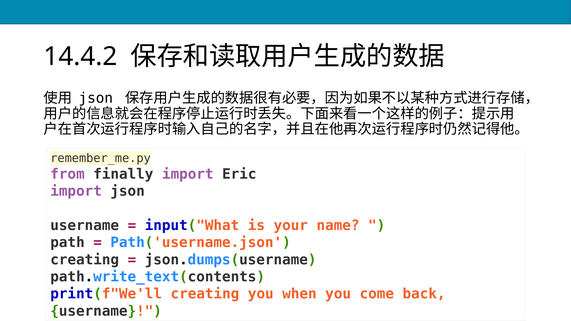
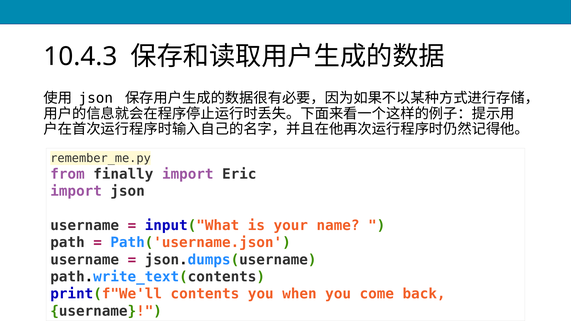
14.4.2: 14.4.2 -> 10.4.3 (80, 57)
creating: creating -> username (85, 260)
print(f"We'll creating: creating -> contents (205, 294)
